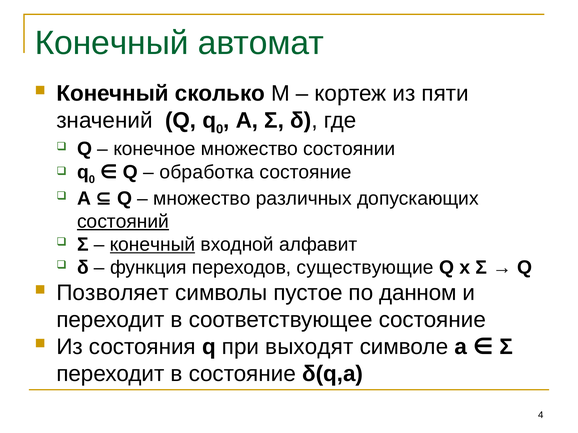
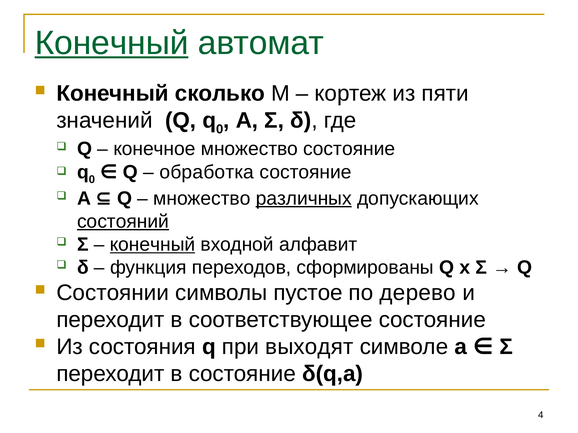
Конечный underline: none -> present (112, 43)
множество состоянии: состоянии -> состояние (349, 149)
различных underline: none -> present (304, 199)
существующие: существующие -> сформированы (365, 268)
Позволяет: Позволяет -> Состоянии (113, 293)
данном: данном -> дерево (418, 293)
